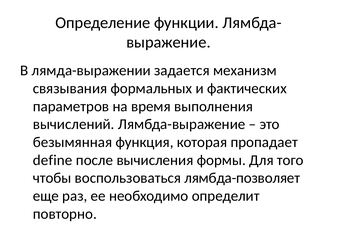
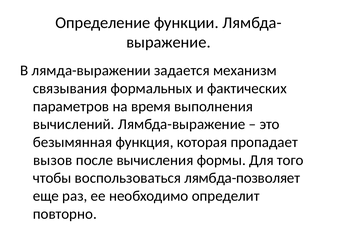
define: define -> вызов (53, 161)
